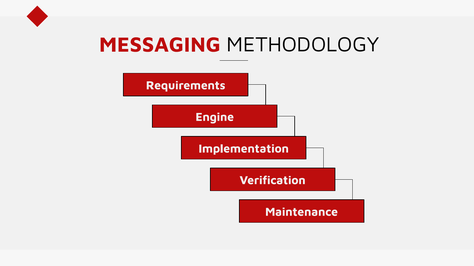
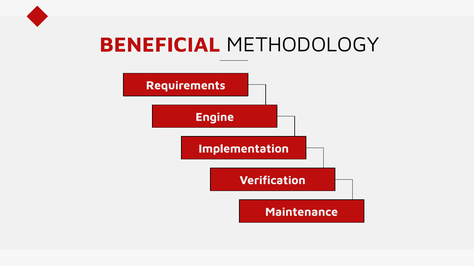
MESSAGING: MESSAGING -> BENEFICIAL (160, 45)
